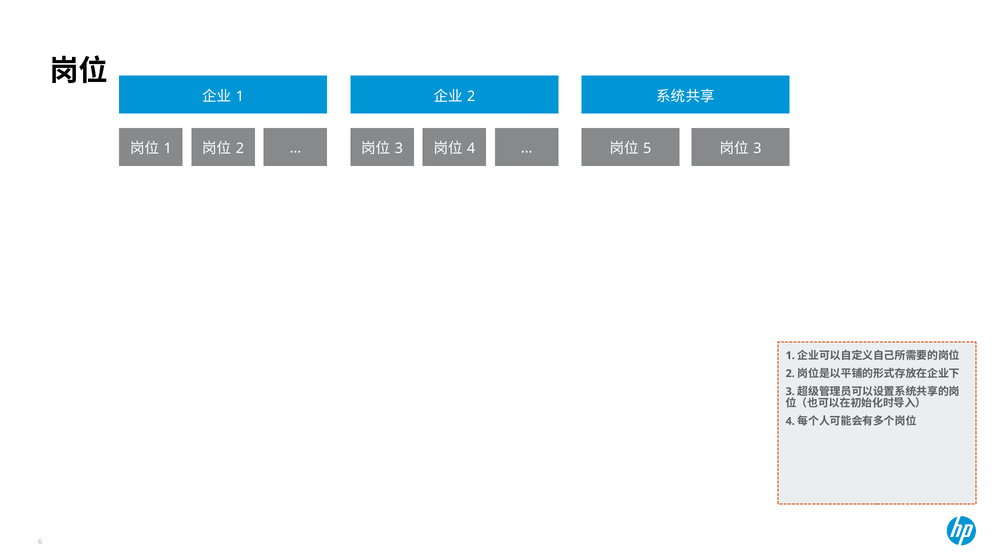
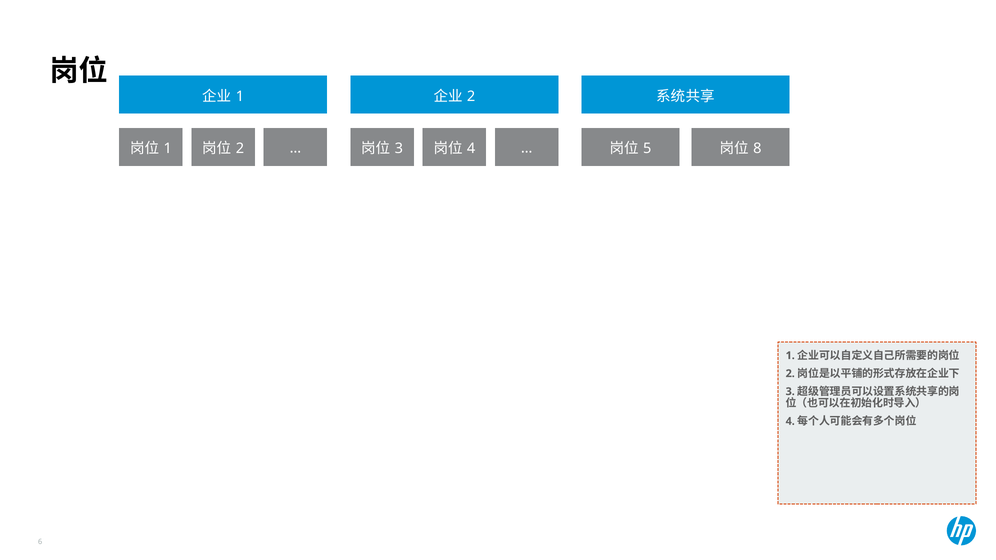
3: 3 -> 8 (757, 149)
